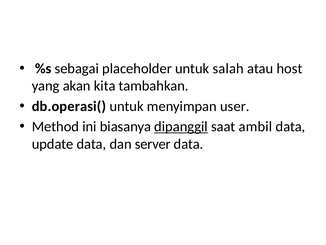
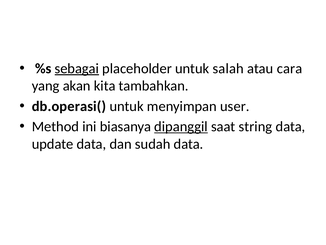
sebagai underline: none -> present (77, 68)
host: host -> cara (290, 68)
ambil: ambil -> string (255, 126)
server: server -> sudah (153, 144)
